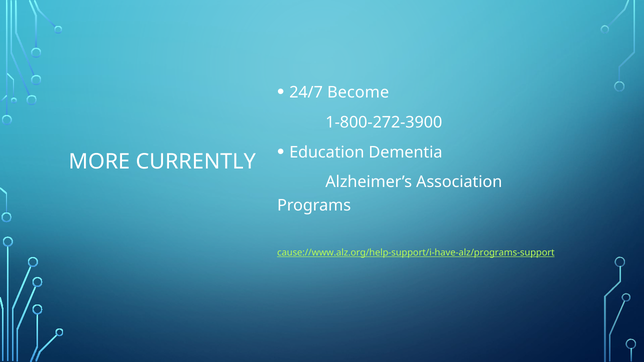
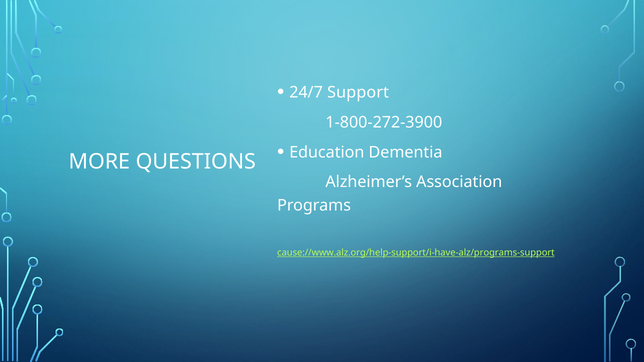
Become: Become -> Support (358, 93)
CURRENTLY: CURRENTLY -> QUESTIONS (196, 162)
